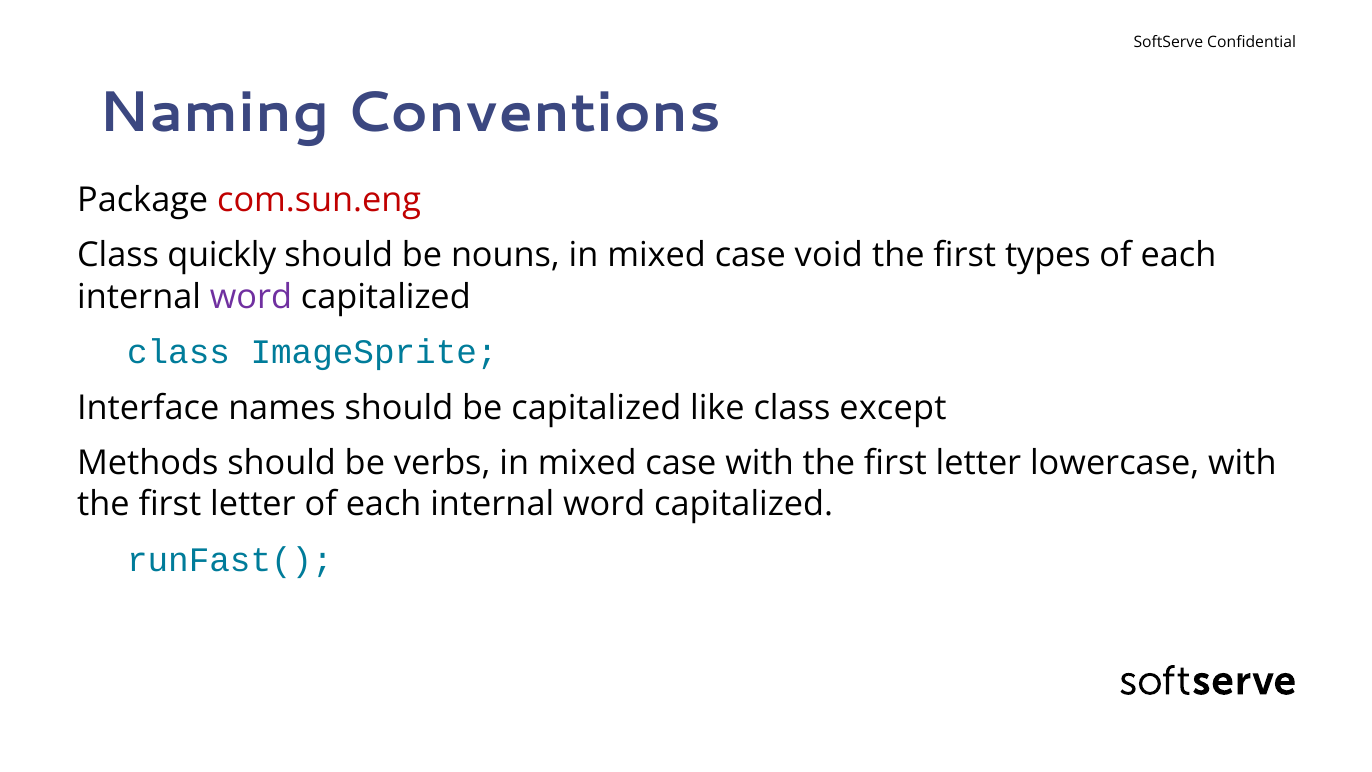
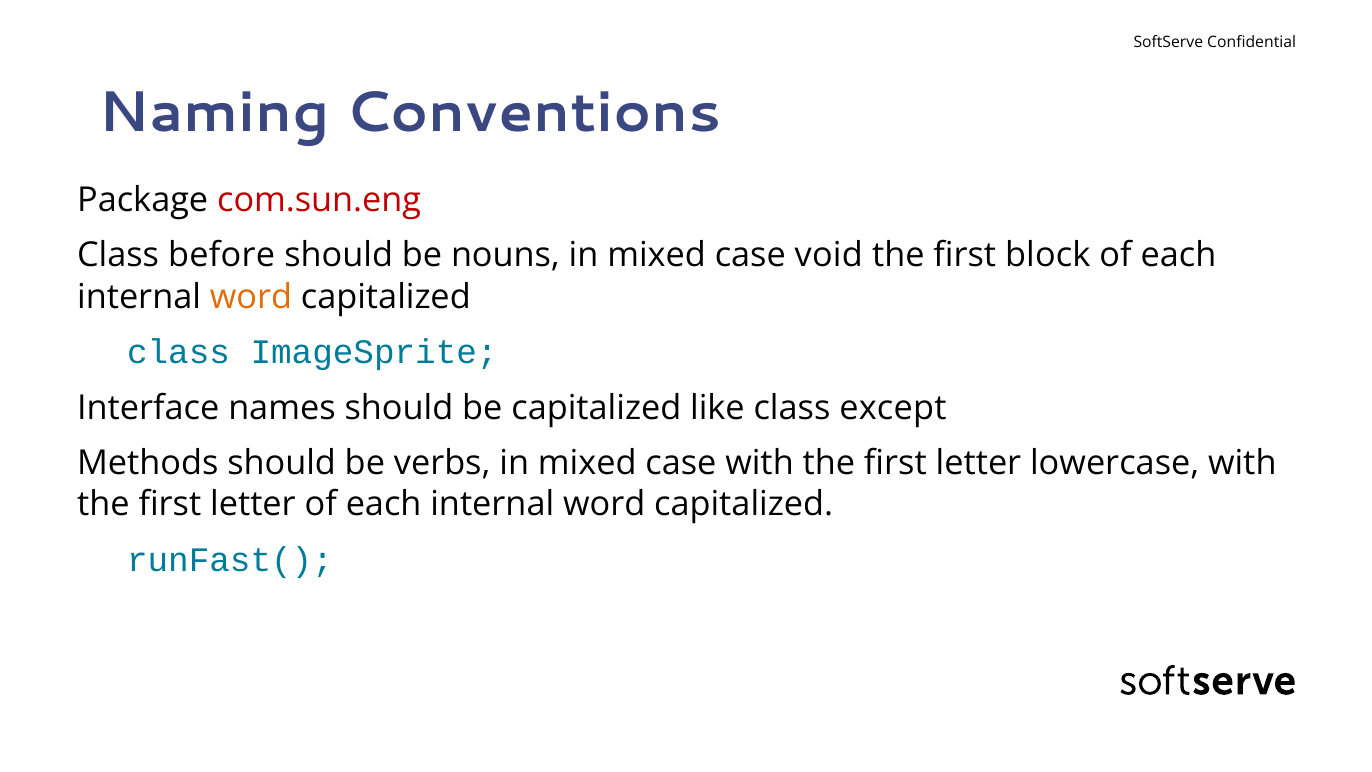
quickly: quickly -> before (222, 255)
types: types -> block (1048, 255)
word colour: purple -> orange (251, 297)
